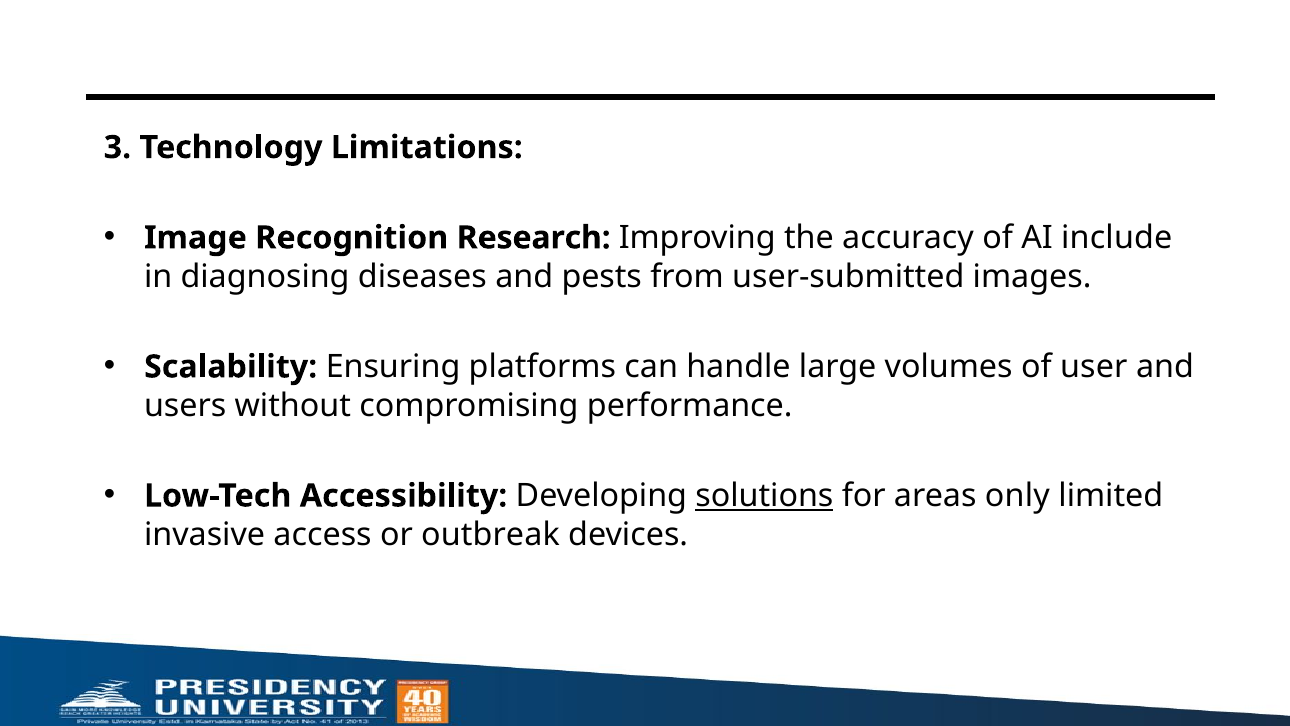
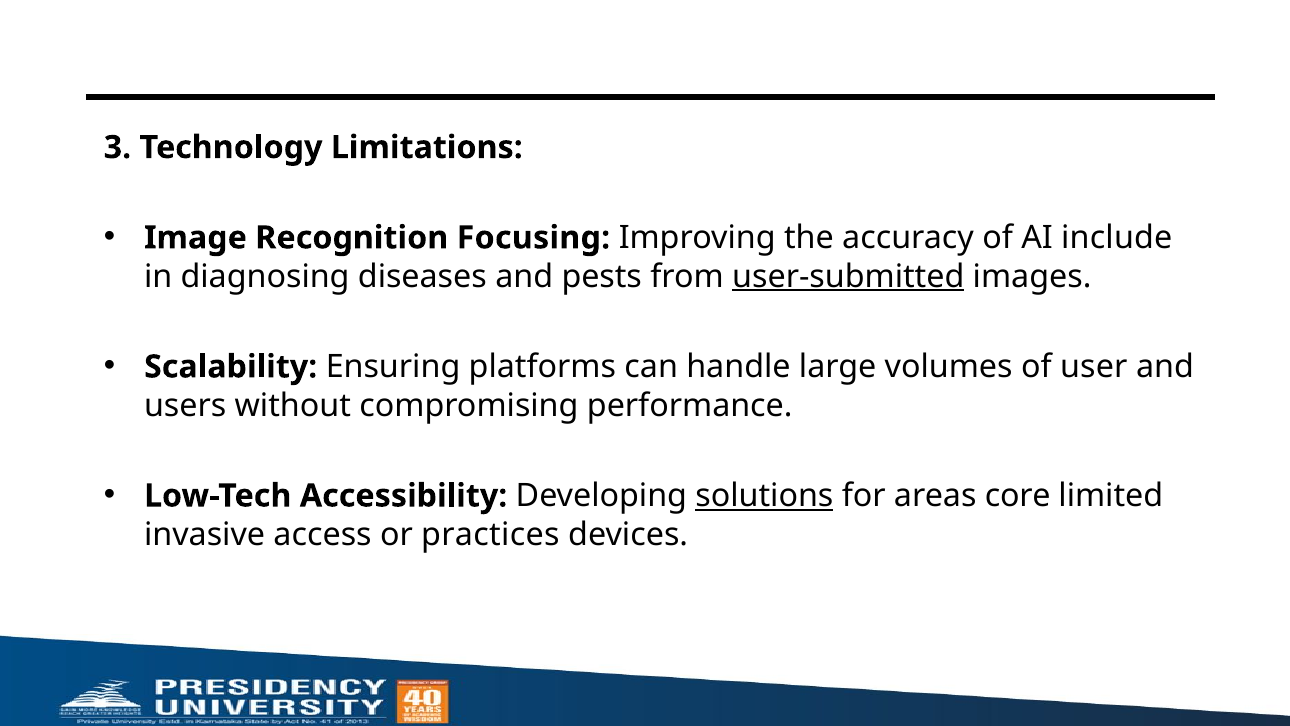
Research: Research -> Focusing (533, 238)
user-submitted underline: none -> present (848, 276)
only: only -> core (1018, 496)
outbreak: outbreak -> practices (490, 534)
